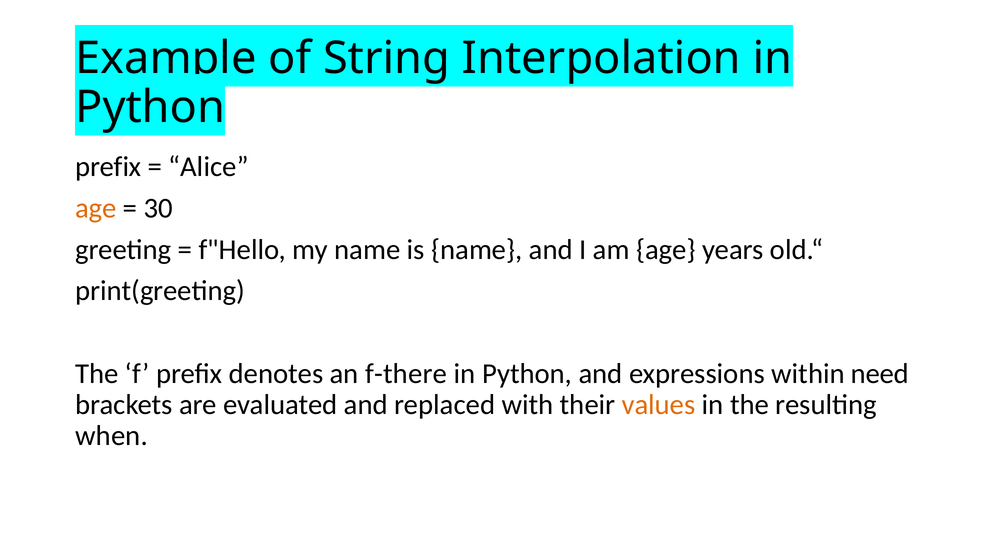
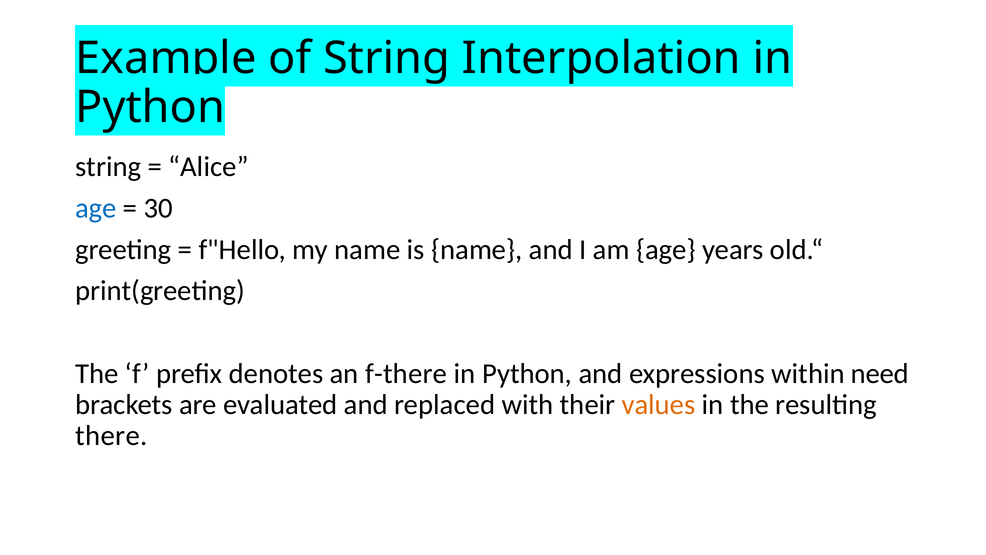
prefix: prefix -> string (108, 167)
age colour: orange -> blue (96, 208)
when: when -> there (111, 436)
